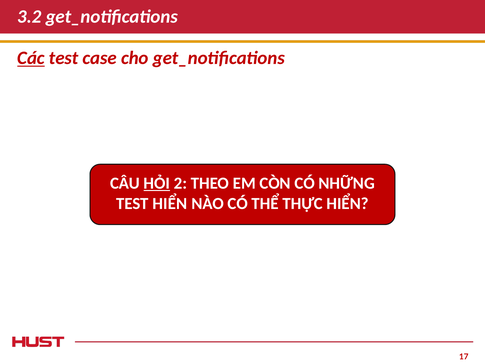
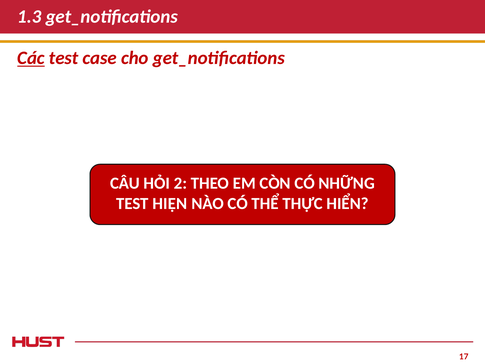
3.2: 3.2 -> 1.3 (29, 17)
HỎI underline: present -> none (157, 183)
TEST HIỂN: HIỂN -> HIỆN (170, 203)
